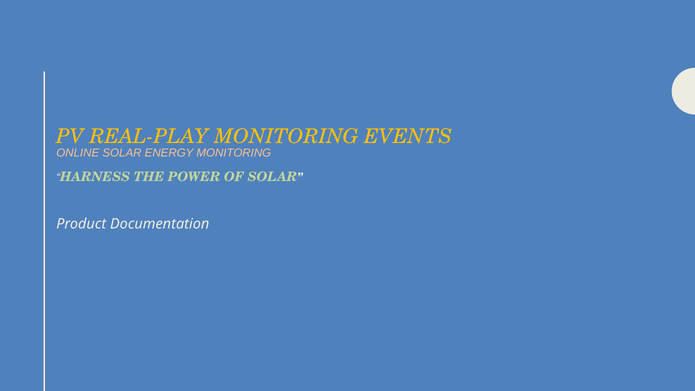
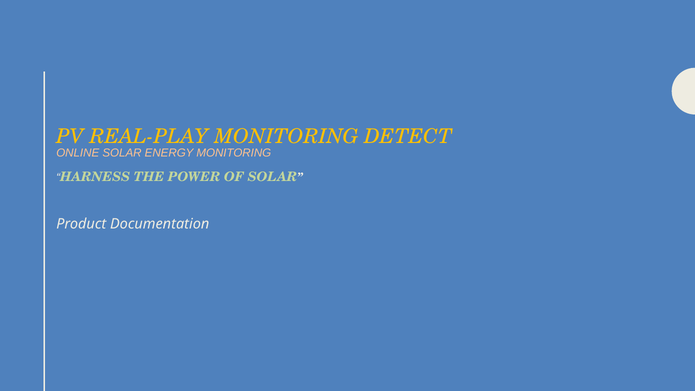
EVENTS: EVENTS -> DETECT (408, 136)
